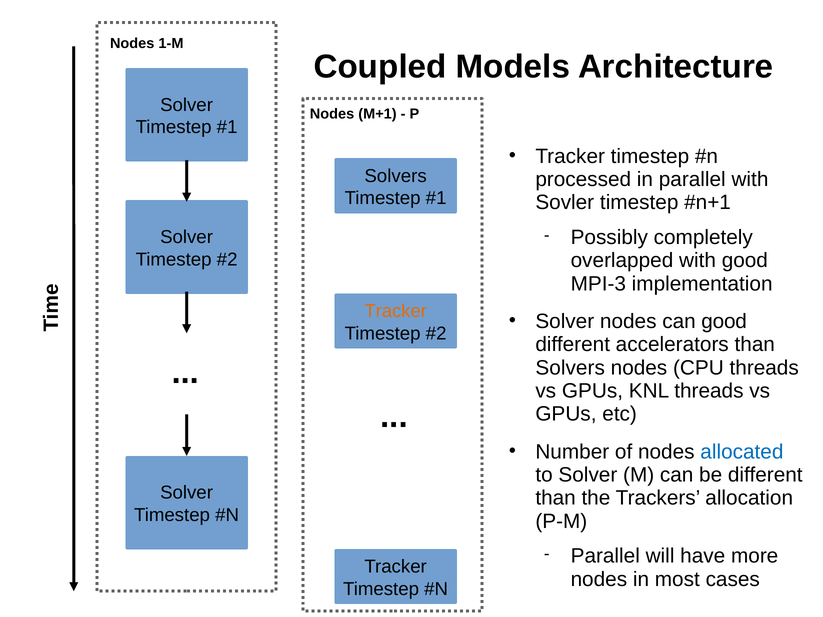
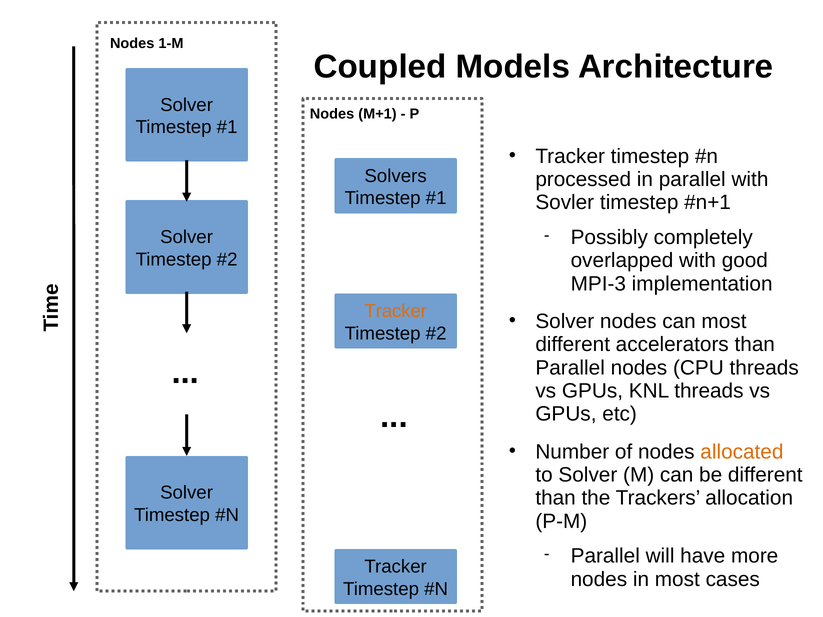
can good: good -> most (724, 322)
Solvers: Solvers -> Parallel (570, 368)
allocated colour: blue -> orange (742, 452)
